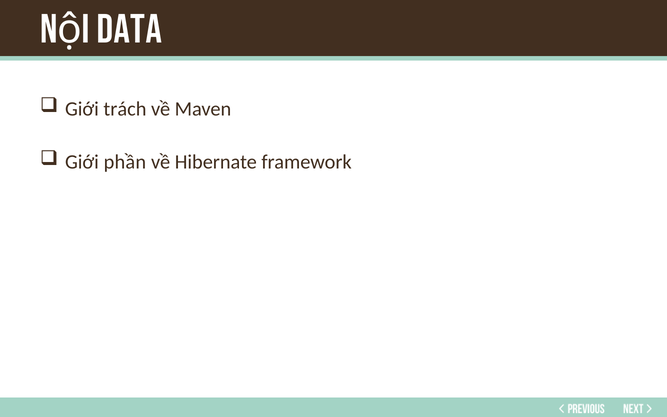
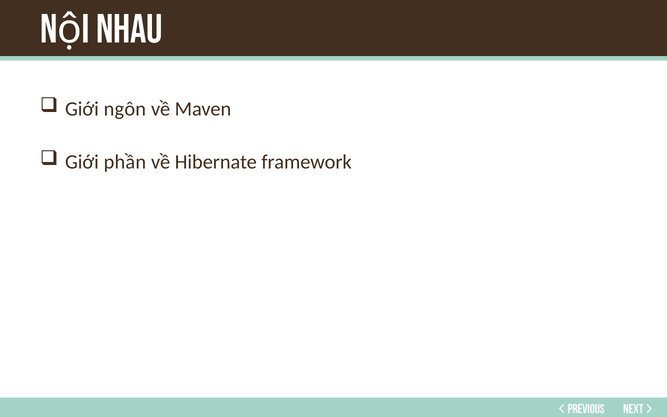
Data: Data -> Nhau (130, 29)
trách: trách -> ngôn (125, 109)
